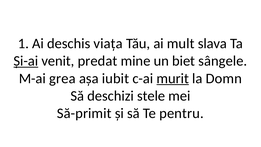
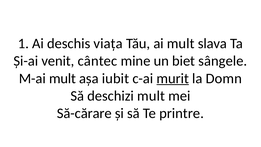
Și-ai underline: present -> none (26, 61)
predat: predat -> cântec (97, 61)
M-ai grea: grea -> mult (63, 78)
deschizi stele: stele -> mult (151, 96)
Să-primit: Să-primit -> Să-cărare (84, 113)
pentru: pentru -> printre (182, 113)
